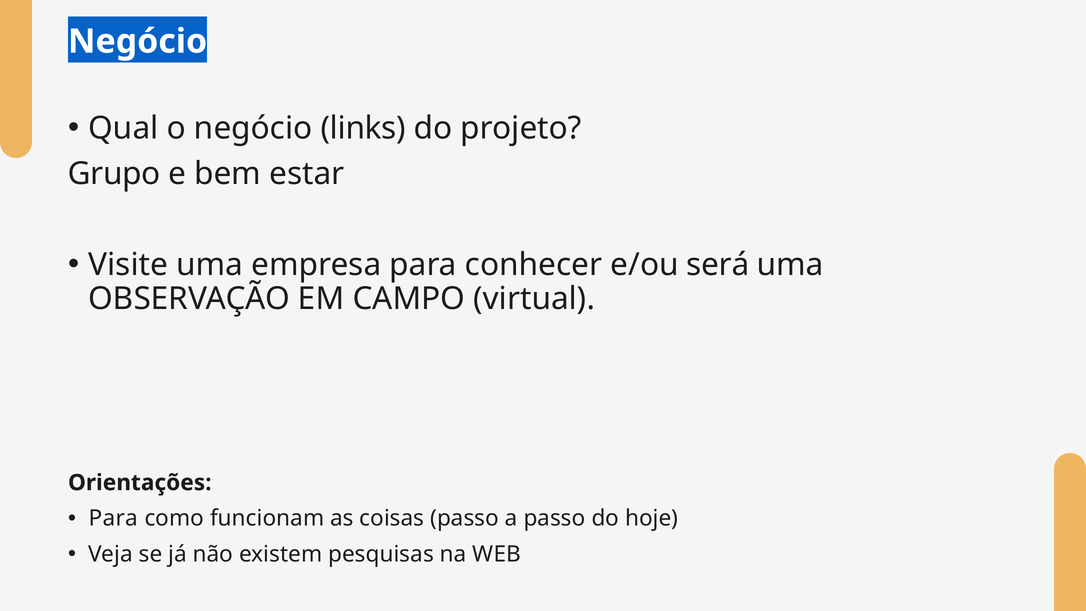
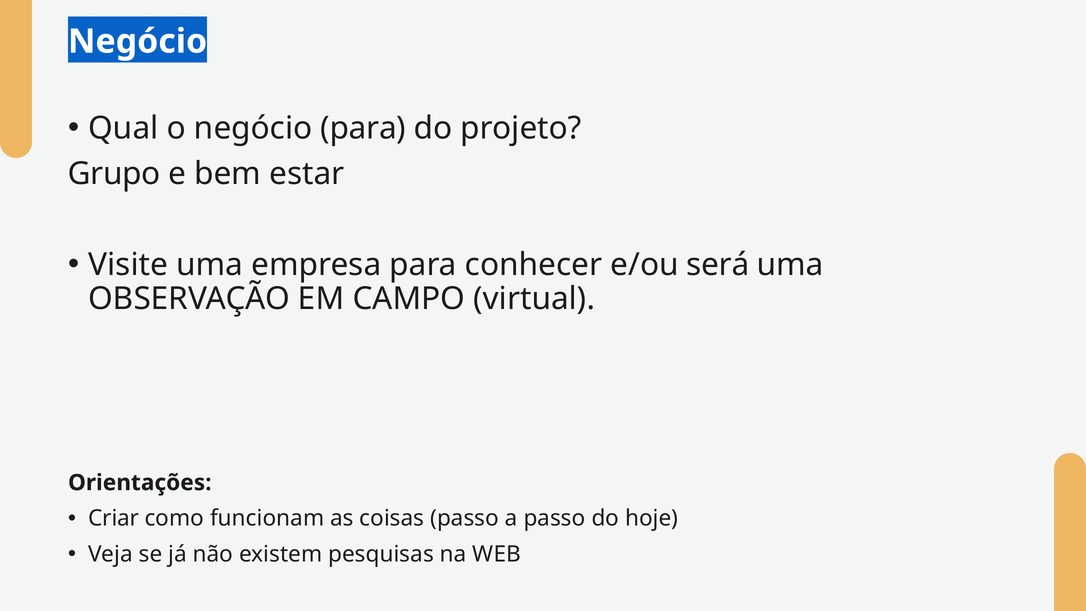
negócio links: links -> para (363, 128)
Para: Para -> Criar (114, 518)
